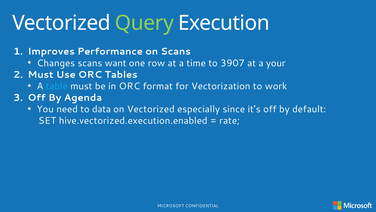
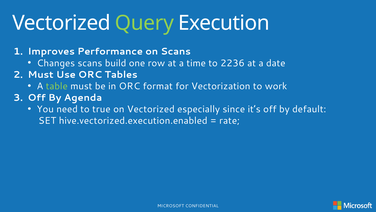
want: want -> build (116, 63)
3907: 3907 -> 2236 (233, 63)
your: your -> date (276, 63)
table colour: light blue -> light green (57, 86)
data: data -> true (101, 109)
